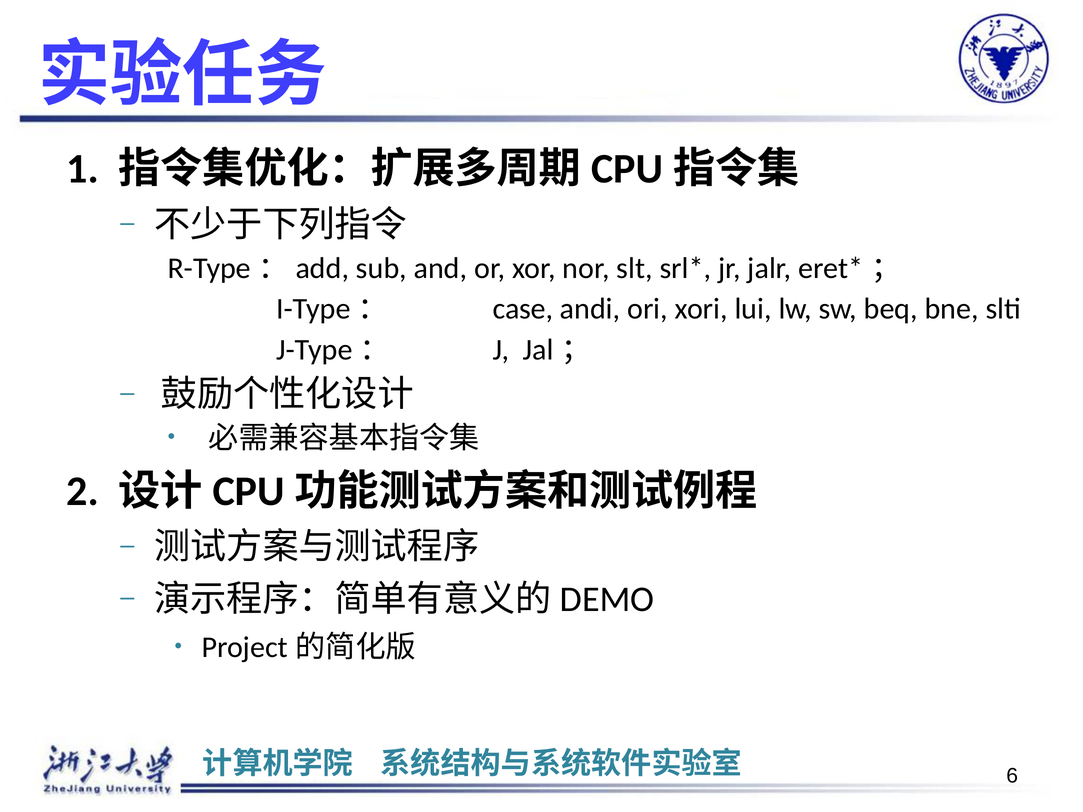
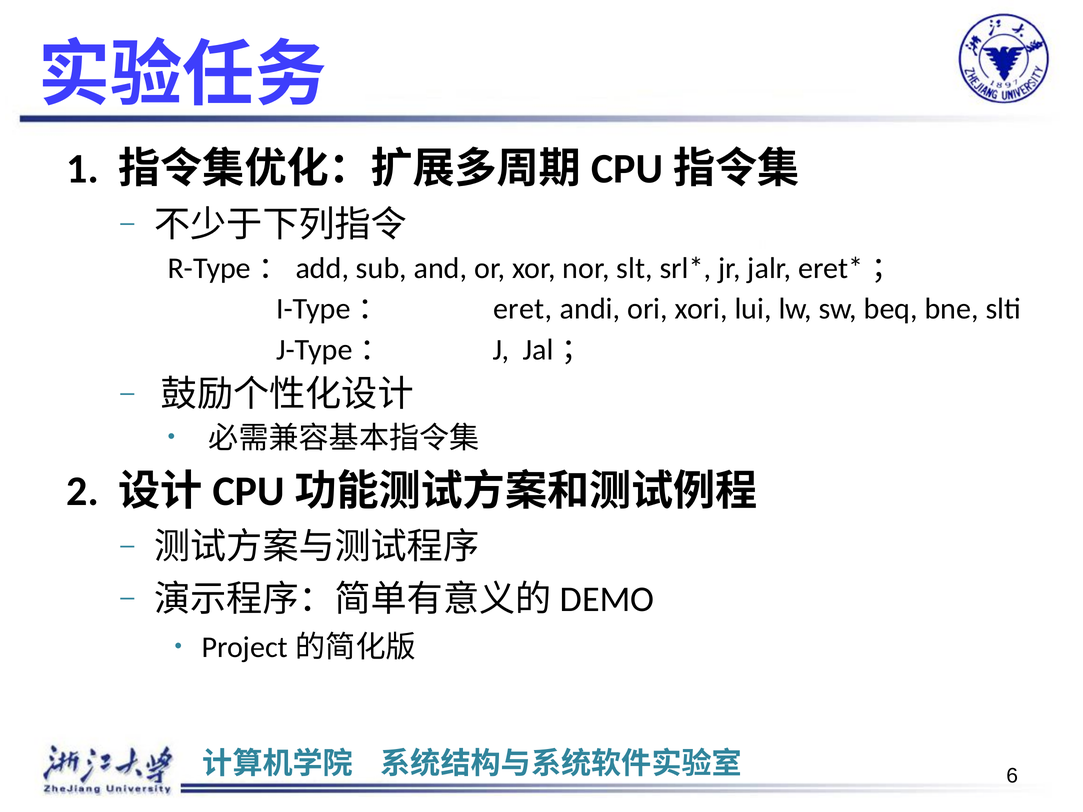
case: case -> eret (523, 309)
